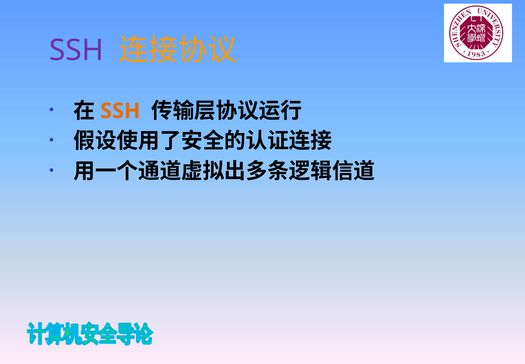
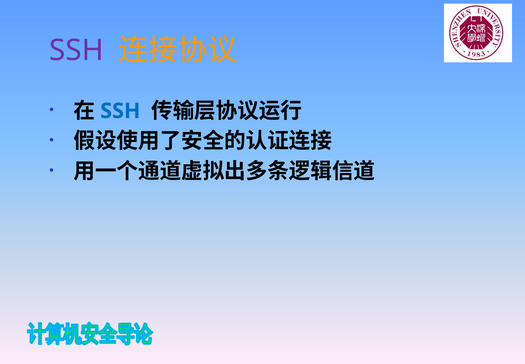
SSH colour: orange -> blue (120, 111)
